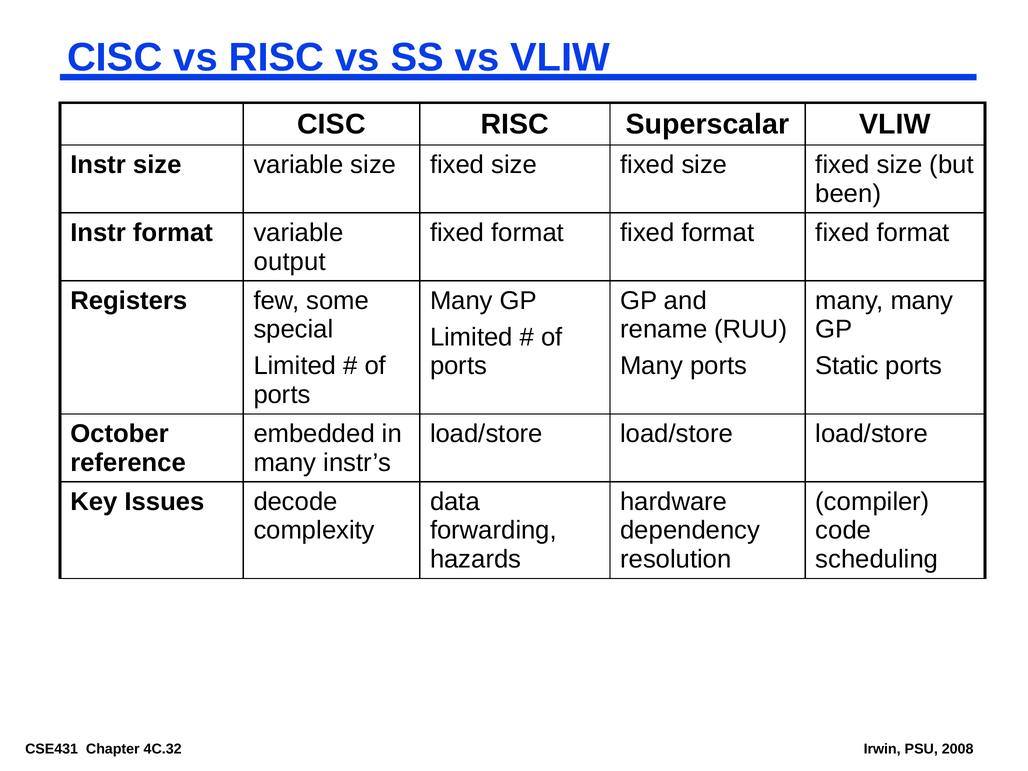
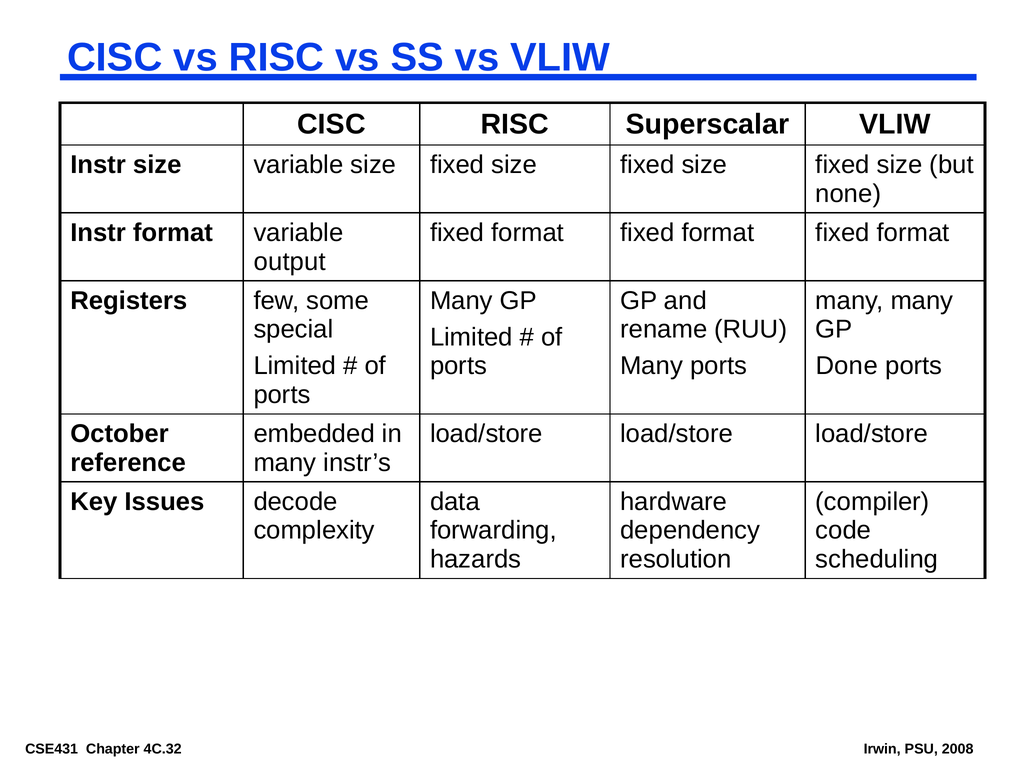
been: been -> none (848, 194)
Static: Static -> Done (847, 366)
